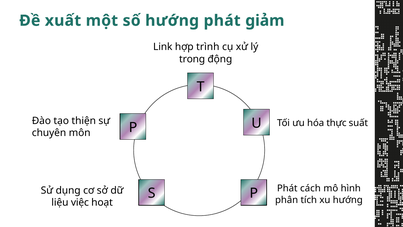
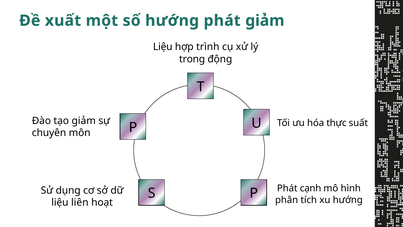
Link: Link -> Liệu (163, 47)
tạo thiện: thiện -> giảm (84, 121)
cách: cách -> cạnh (311, 188)
việc: việc -> liên (80, 202)
